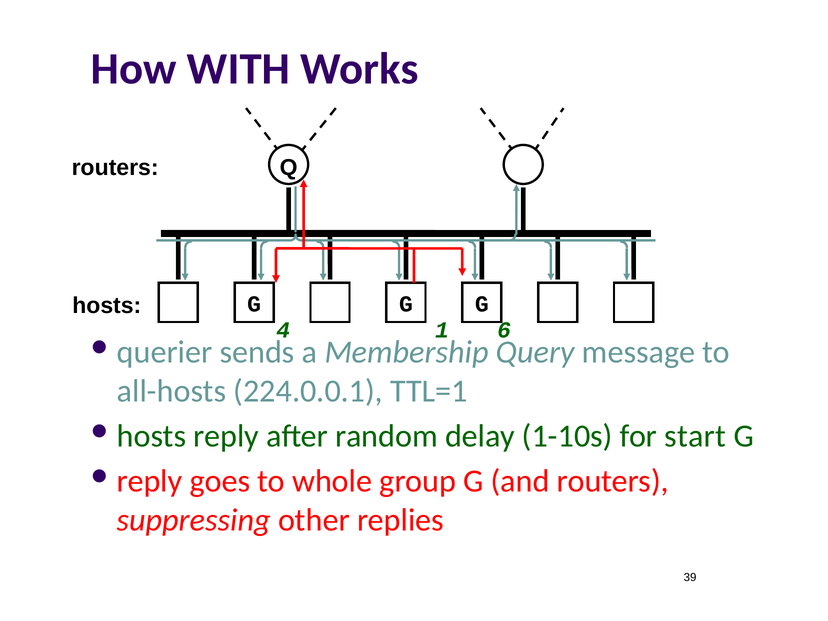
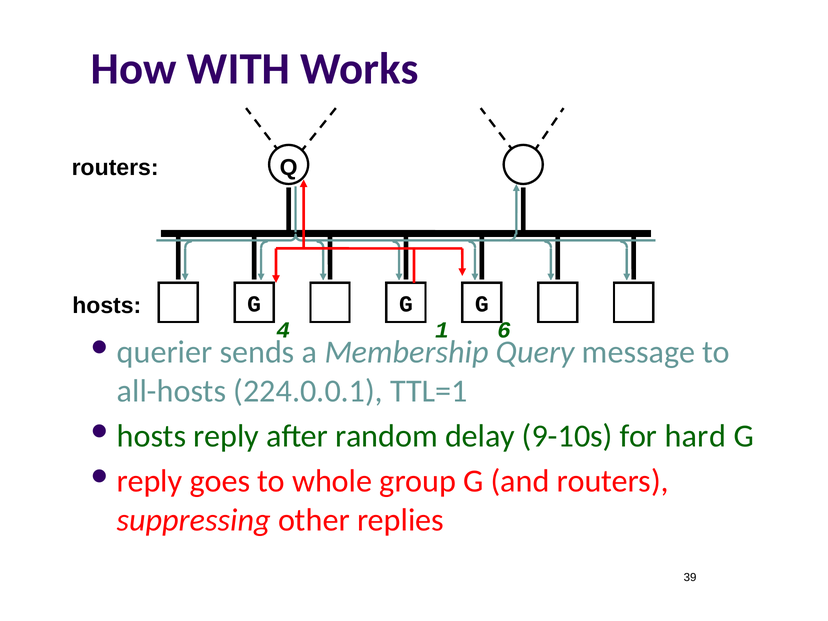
1-10s: 1-10s -> 9-10s (567, 436)
start: start -> hard (695, 436)
